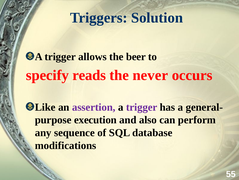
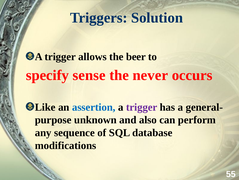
reads: reads -> sense (89, 75)
assertion colour: purple -> blue (94, 107)
execution: execution -> unknown (95, 119)
